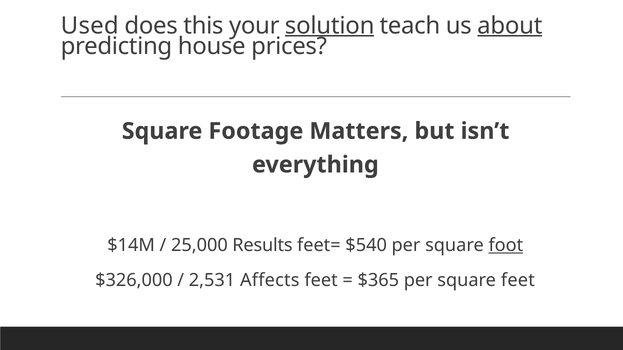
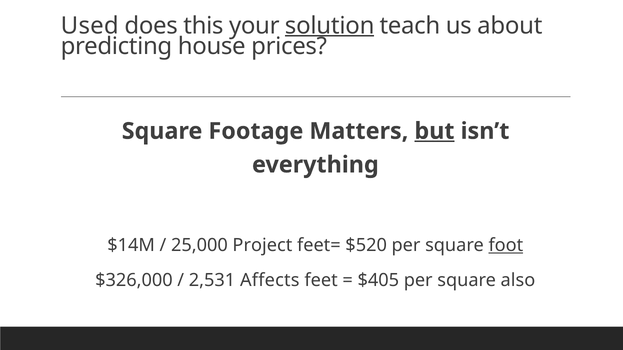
about underline: present -> none (510, 26)
but underline: none -> present (434, 131)
Results: Results -> Project (262, 246)
$540: $540 -> $520 (366, 246)
$365: $365 -> $405 (378, 281)
square feet: feet -> also (518, 281)
